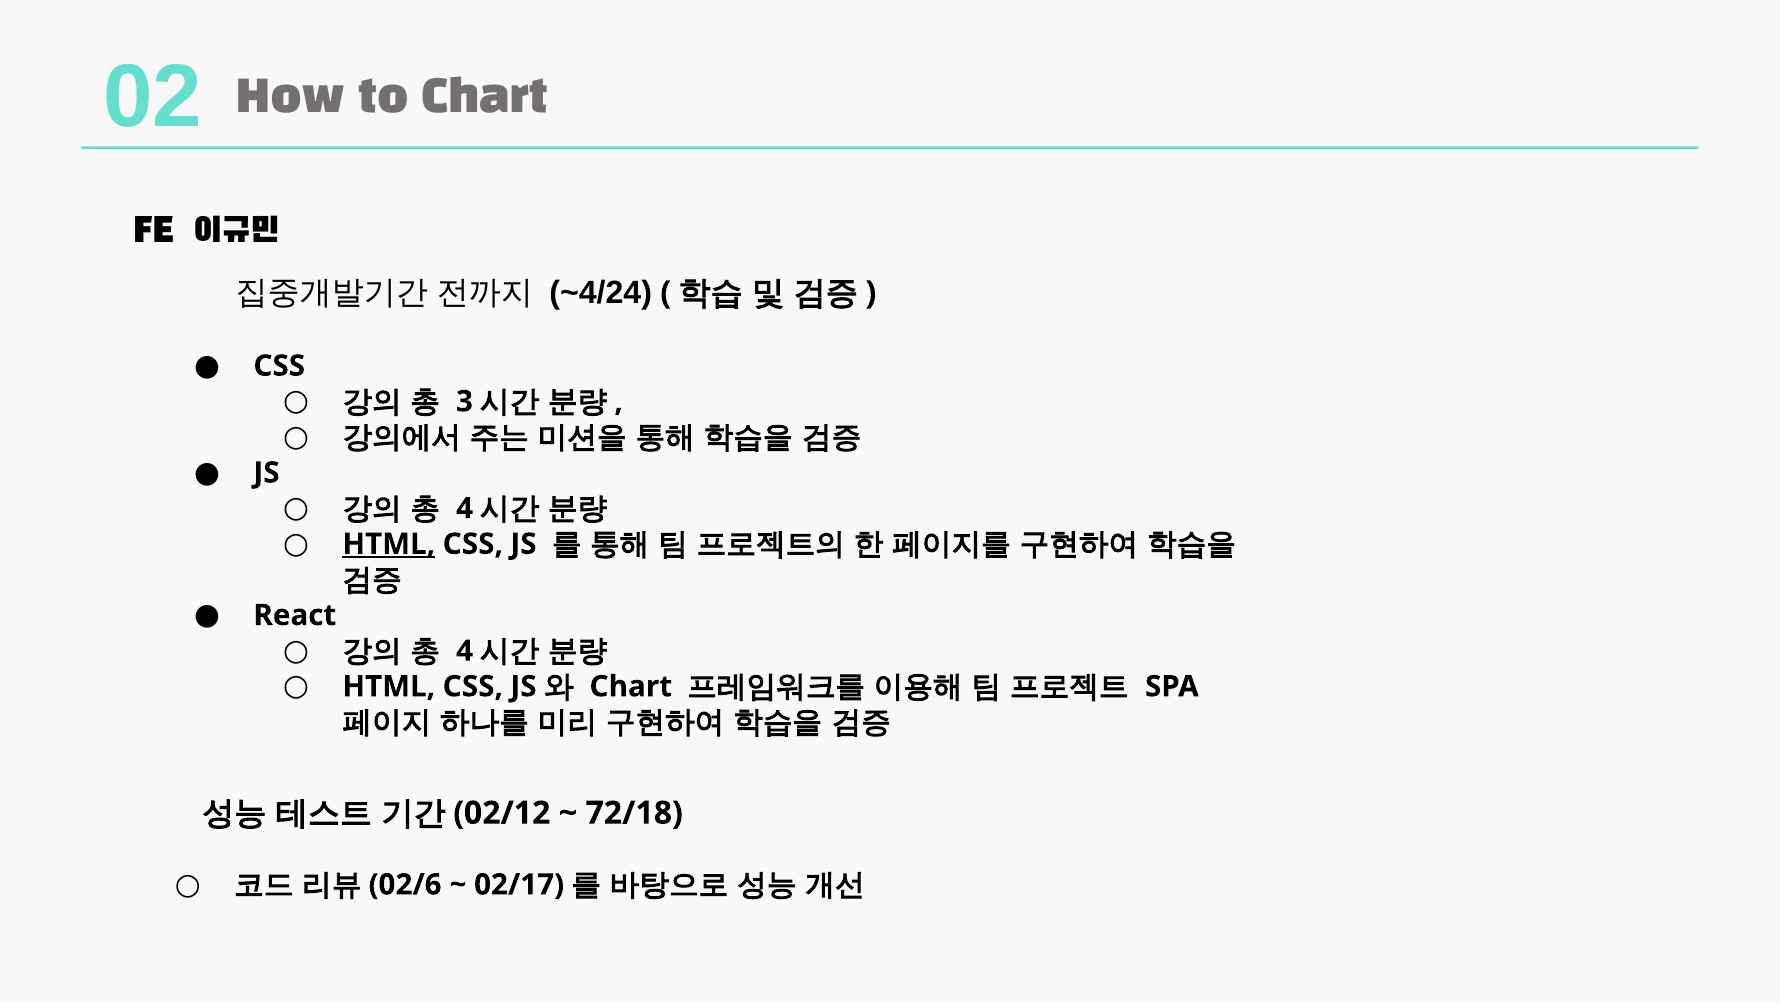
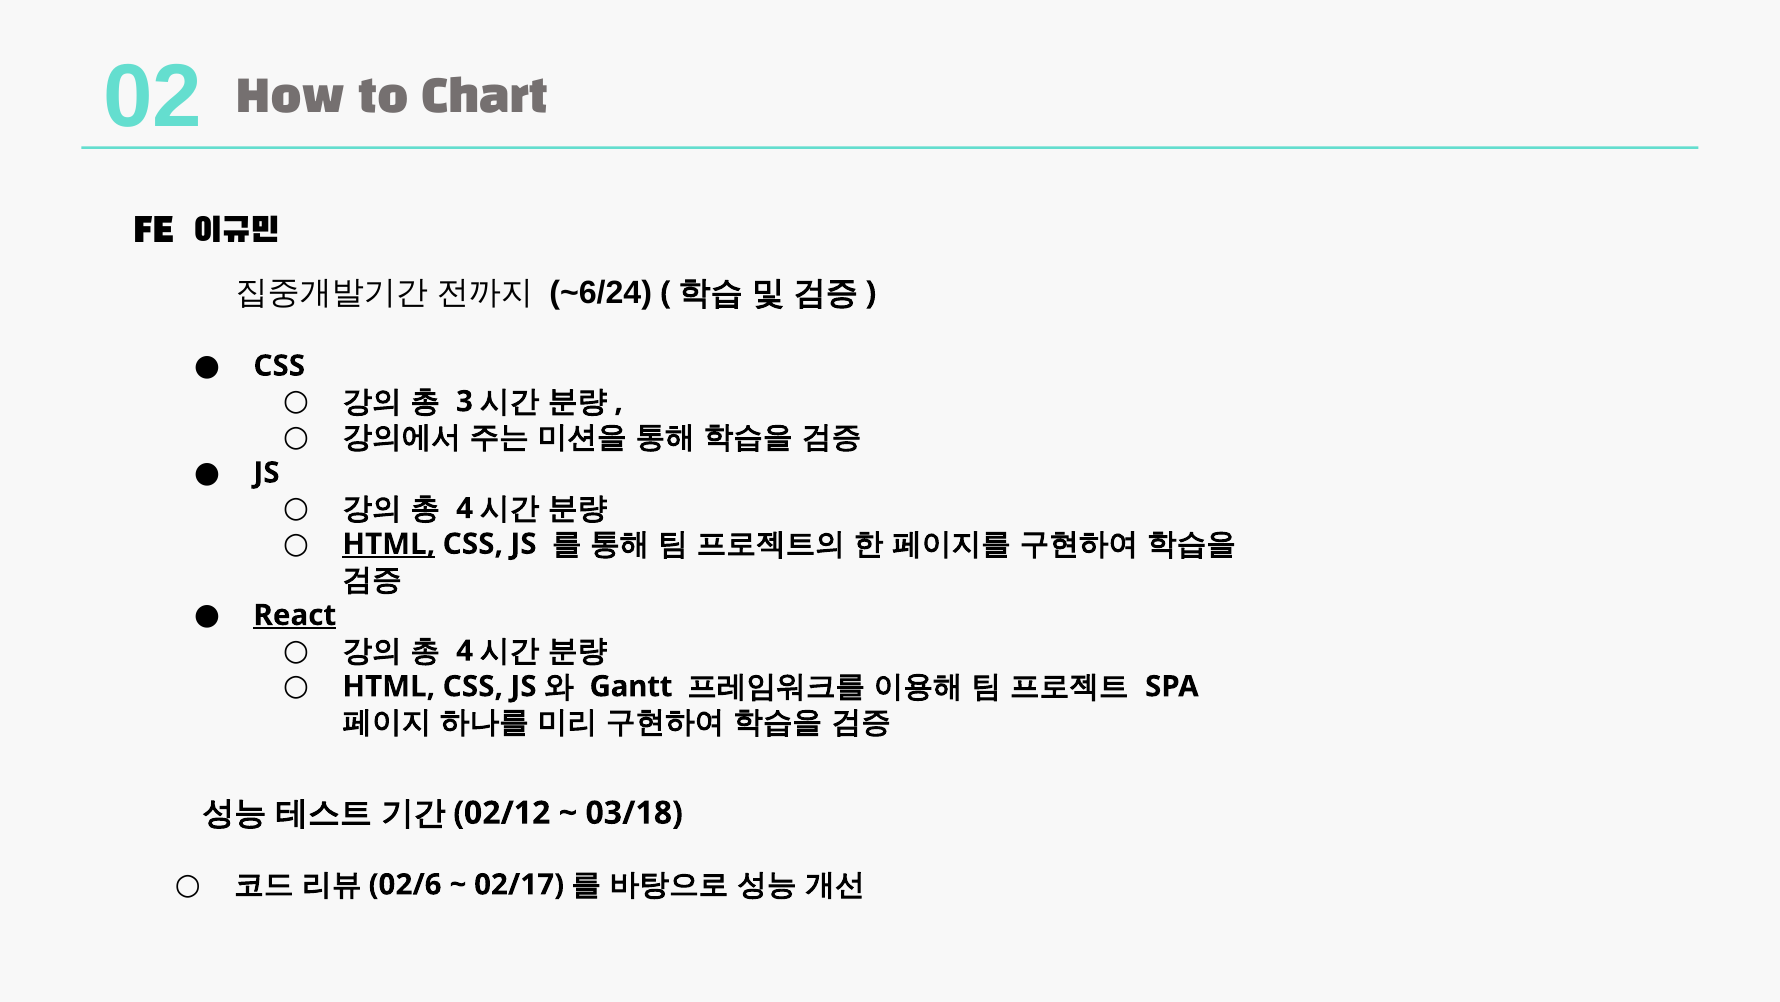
~4/24: ~4/24 -> ~6/24 (601, 293)
React underline: none -> present (295, 615)
Chart: Chart -> Gantt (631, 686)
72/18: 72/18 -> 03/18 (634, 813)
